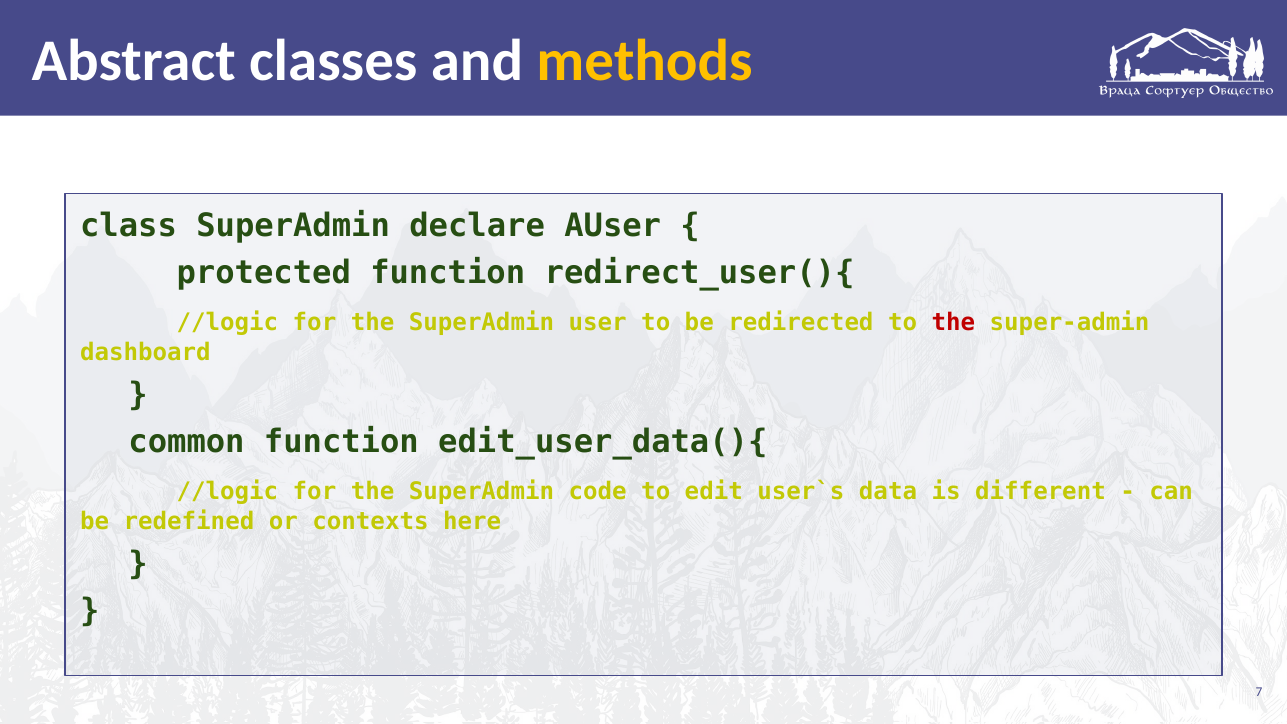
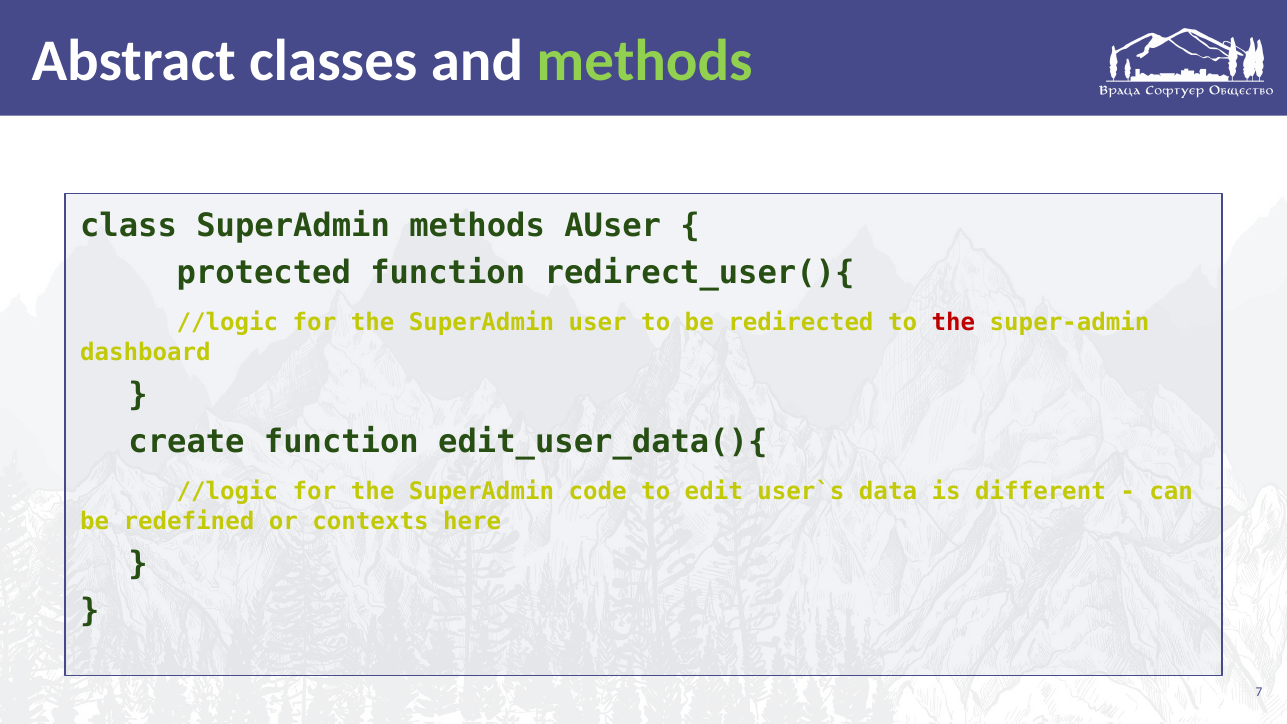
methods colour: yellow -> light green (645, 61)
SuperAdmin declare: declare -> methods (477, 226)
common: common -> create (187, 442)
